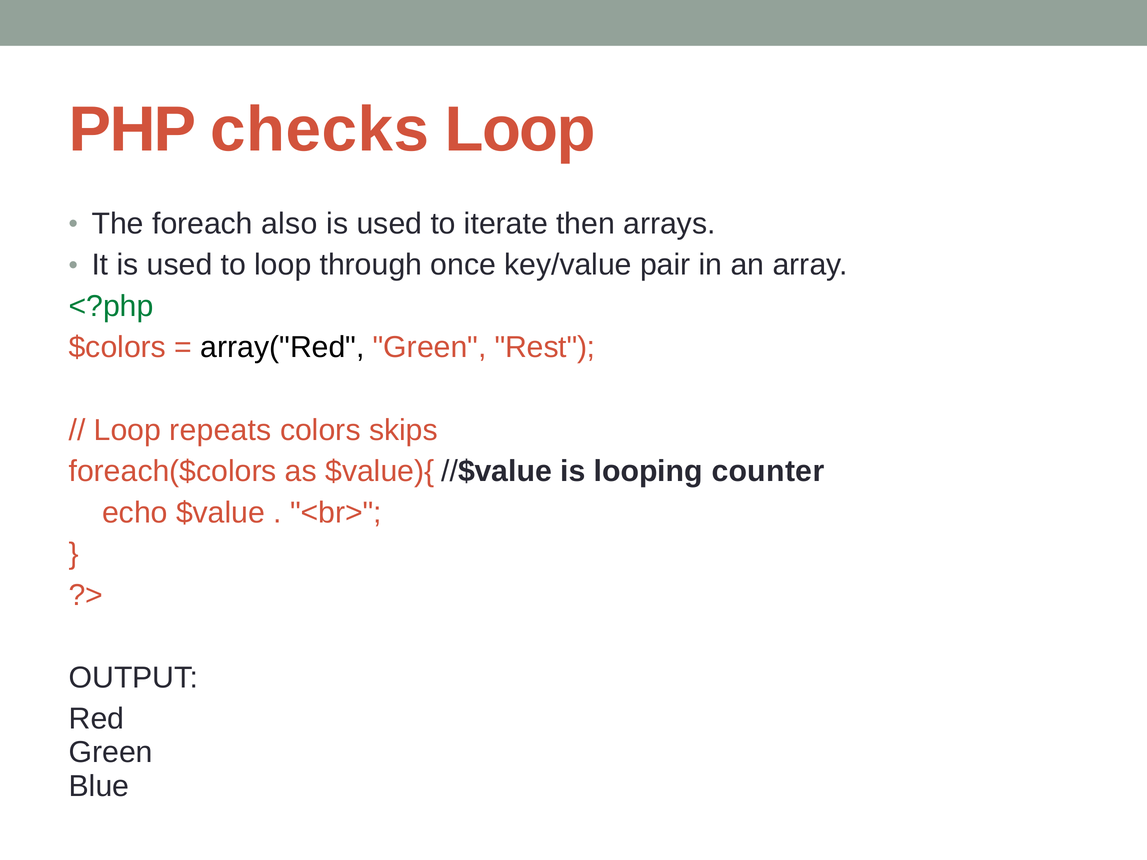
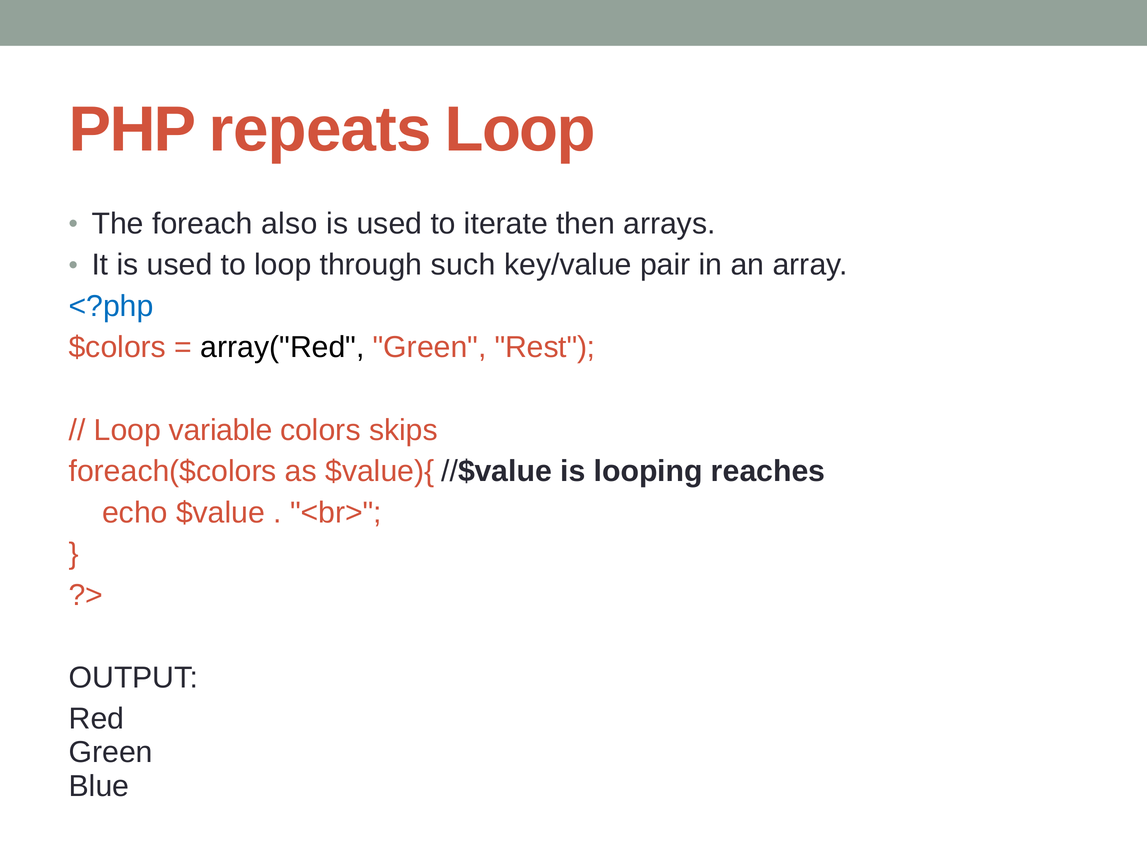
checks: checks -> repeats (320, 130)
once: once -> such (463, 265)
<?php colour: green -> blue (111, 306)
repeats: repeats -> variable (221, 430)
counter: counter -> reaches (768, 471)
